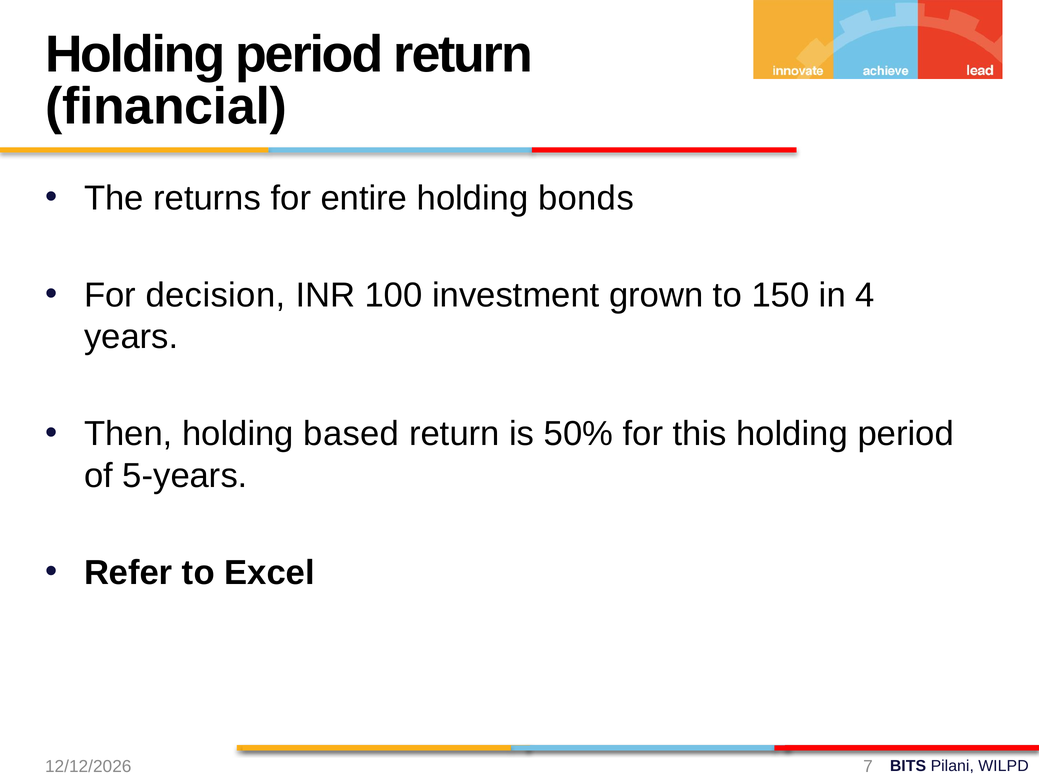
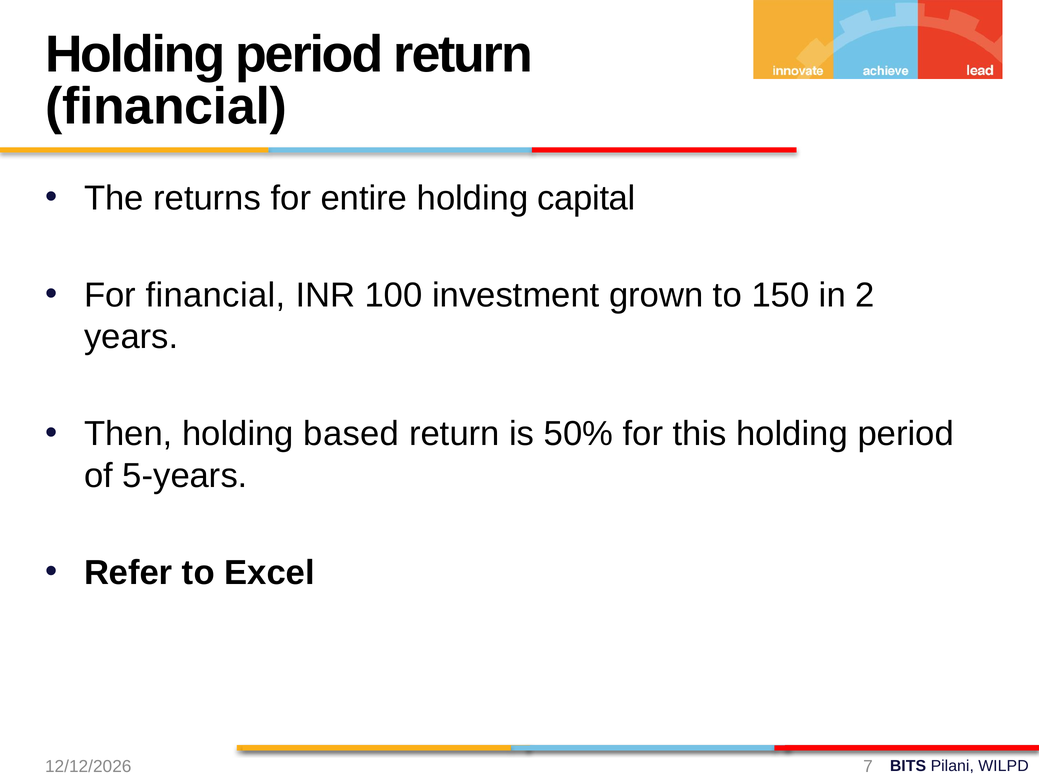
bonds: bonds -> capital (586, 198)
For decision: decision -> financial (216, 295)
4: 4 -> 2 (865, 295)
